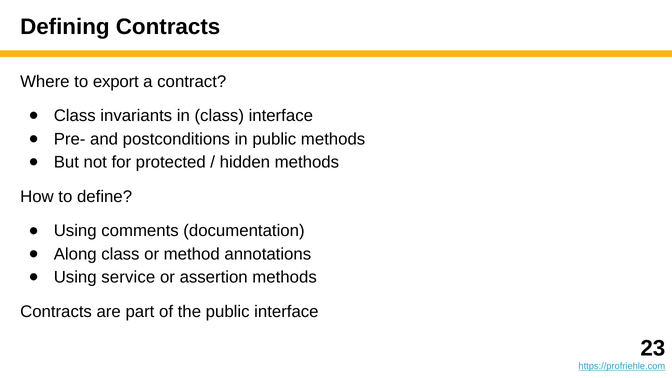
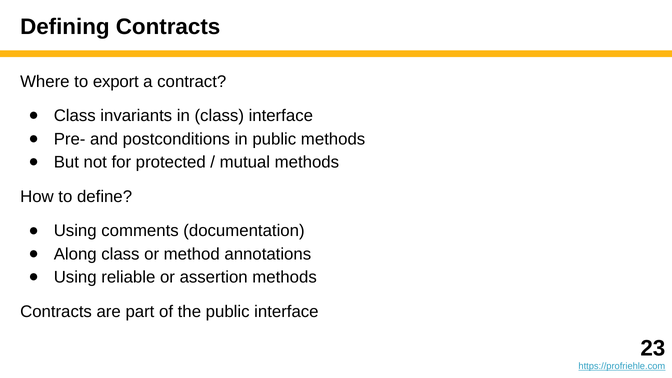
hidden: hidden -> mutual (245, 162)
service: service -> reliable (128, 277)
